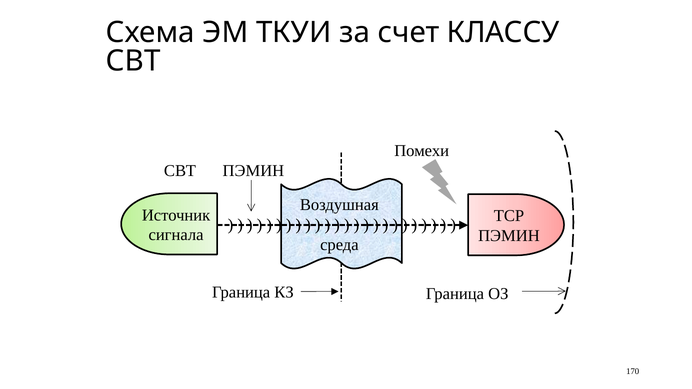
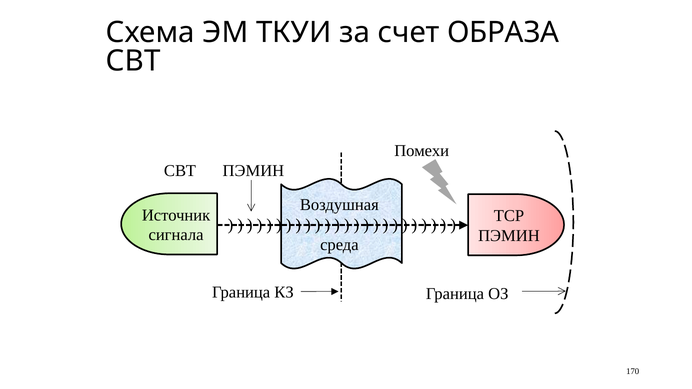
КЛАССУ: КЛАССУ -> ОБРАЗА (503, 33)
